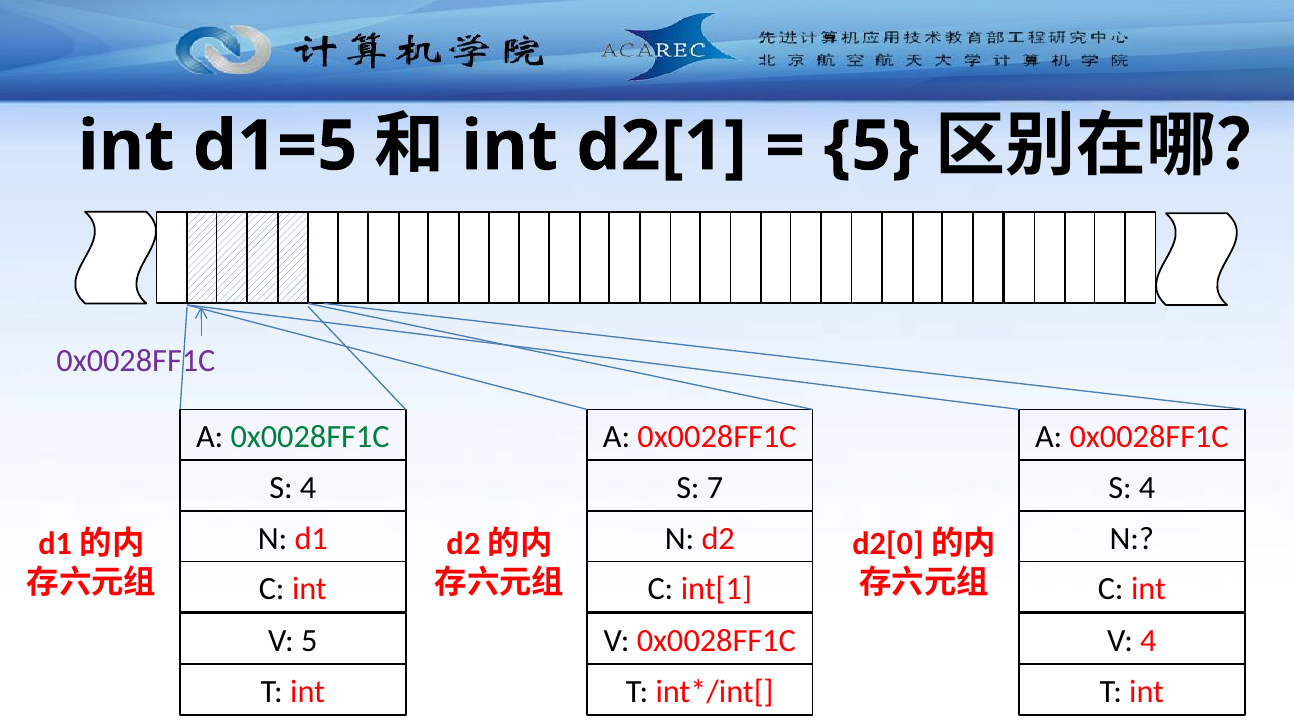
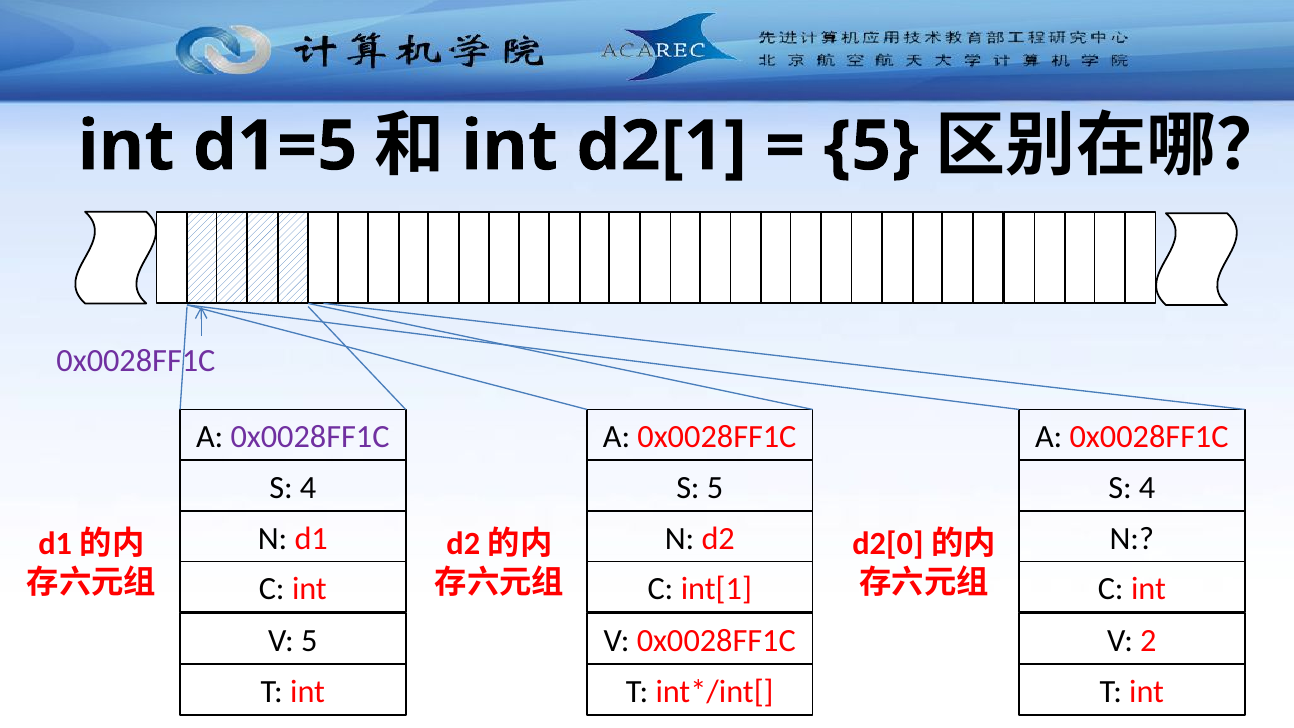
0x0028FF1C colour: green -> purple (310, 437)
S 7: 7 -> 5 (715, 488)
V 4: 4 -> 2 (1148, 641)
